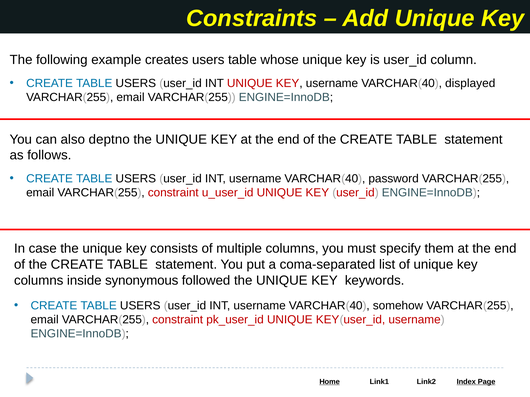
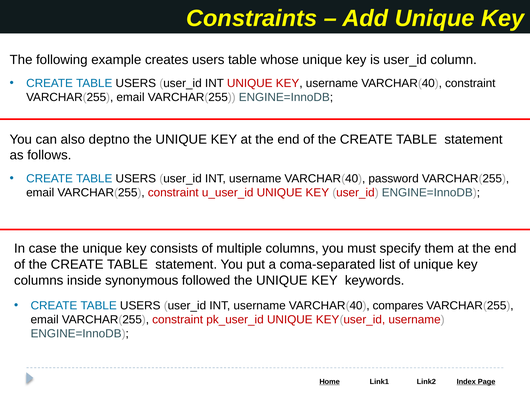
VARCHAR(40 displayed: displayed -> constraint (470, 83)
somehow: somehow -> compares (398, 306)
